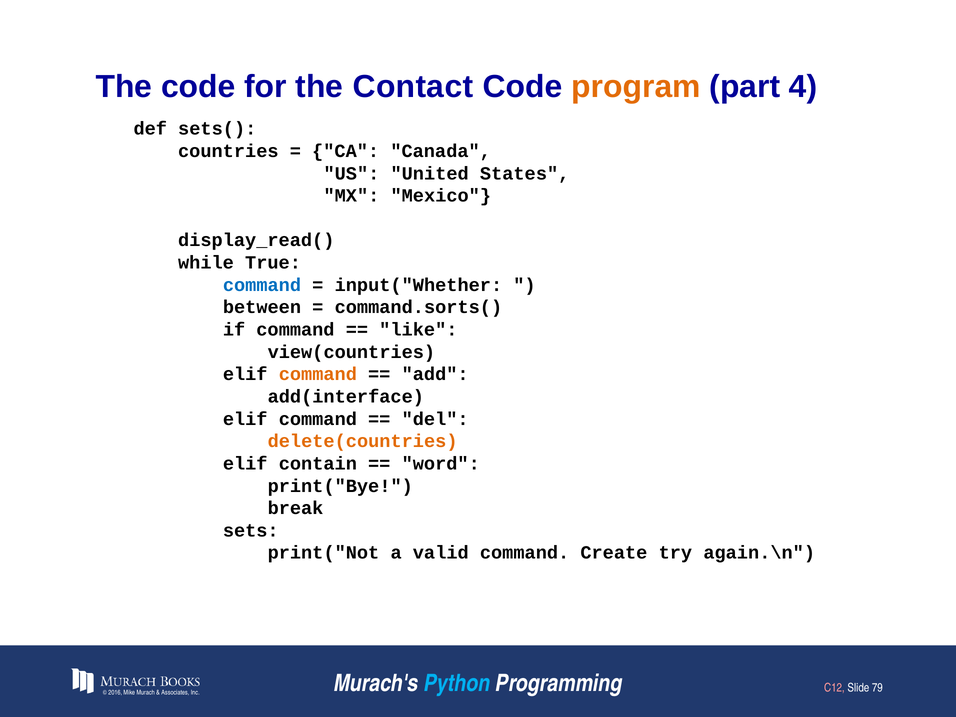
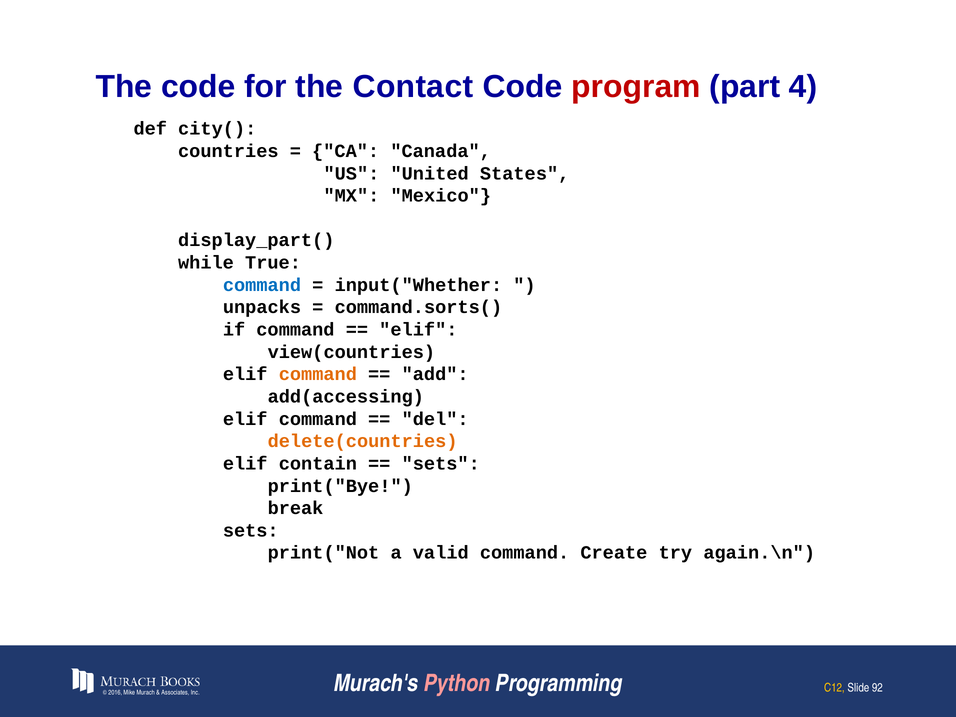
program colour: orange -> red (636, 87)
sets(: sets( -> city( (217, 129)
display_read(: display_read( -> display_part( (256, 240)
between: between -> unpacks (262, 307)
like: like -> elif (418, 330)
add(interface: add(interface -> add(accessing (346, 397)
word: word -> sets (441, 464)
Python colour: light blue -> pink (457, 684)
C12 colour: pink -> yellow (834, 688)
79: 79 -> 92 (877, 688)
